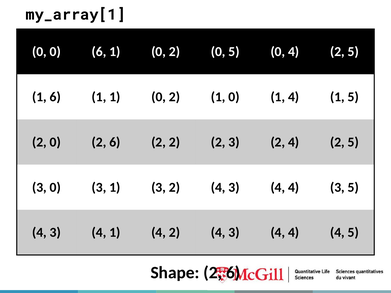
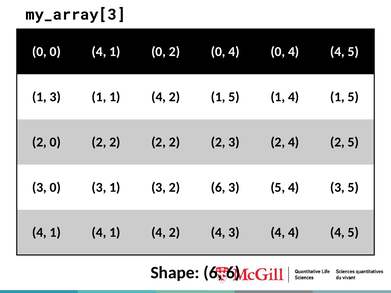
my_array[1: my_array[1 -> my_array[3 (76, 15)
0 0 6: 6 -> 4 (99, 52)
2 0 5: 5 -> 4 (234, 52)
0 4 2: 2 -> 4 (337, 52)
6: 6 -> 3 (55, 97)
1 1 0: 0 -> 4 (159, 97)
2 1 0: 0 -> 5 (234, 97)
0 2 6: 6 -> 2 (115, 142)
1 3 2 4: 4 -> 6 (218, 187)
4: 4 -> 5 (278, 187)
3: 3 -> 1 (55, 233)
Shape 2: 2 -> 6 (213, 273)
